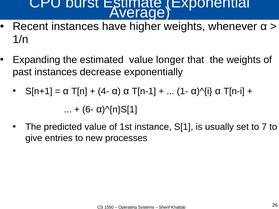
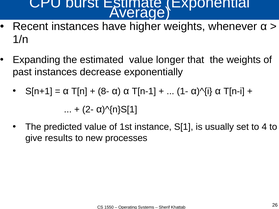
4-: 4- -> 8- (103, 91)
6-: 6- -> 2- (88, 110)
7: 7 -> 4 (264, 127)
entries: entries -> results (59, 138)
